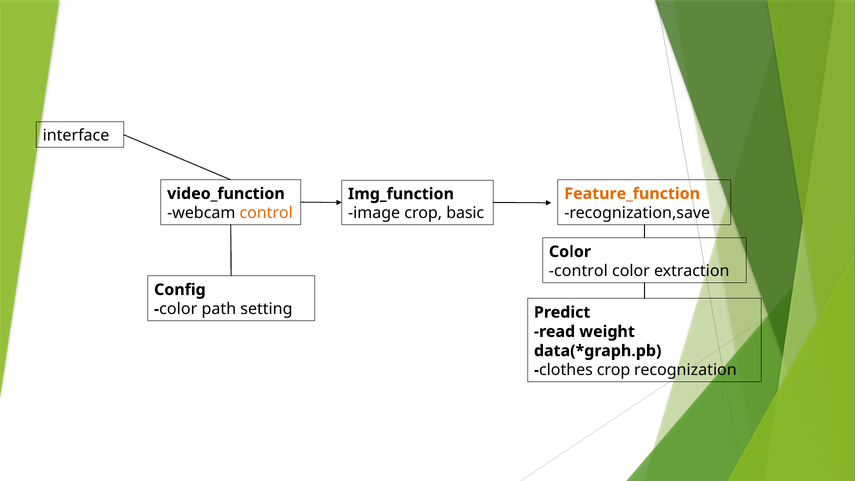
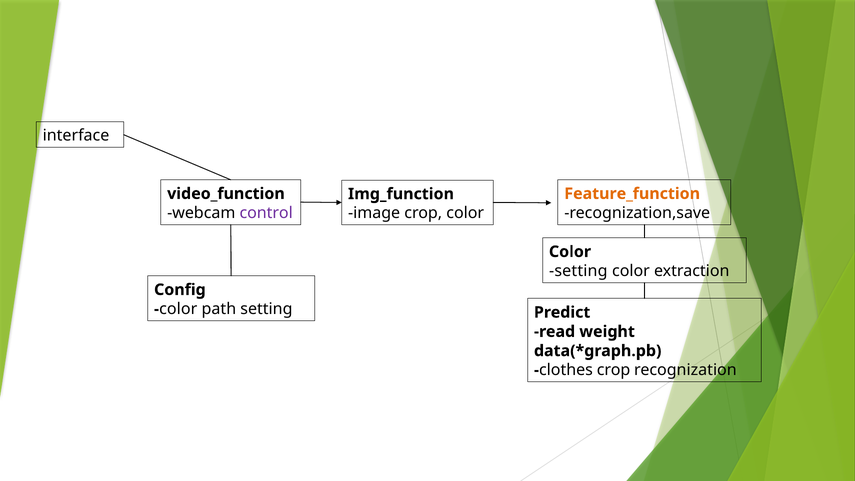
control colour: orange -> purple (266, 213)
crop basic: basic -> color (465, 213)
control: control -> setting (578, 271)
